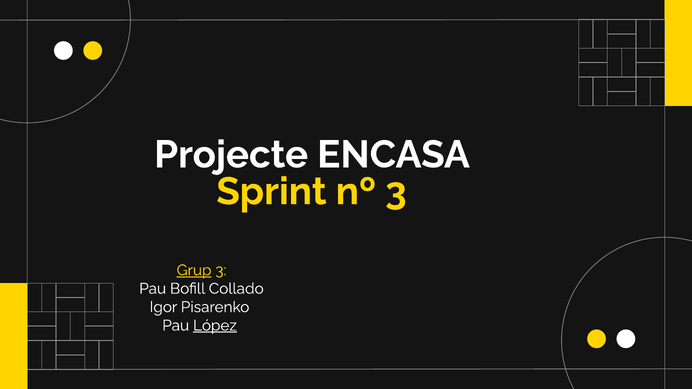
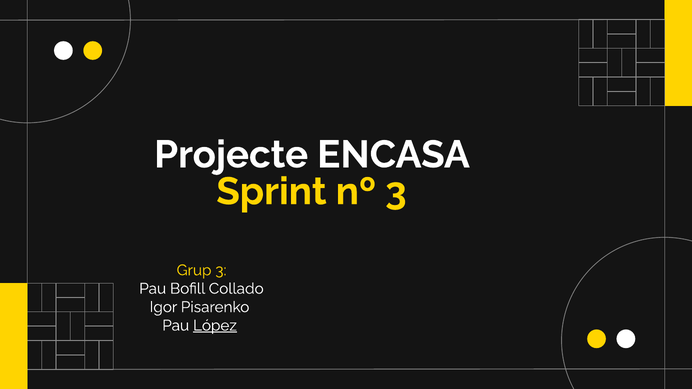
Grup underline: present -> none (194, 270)
